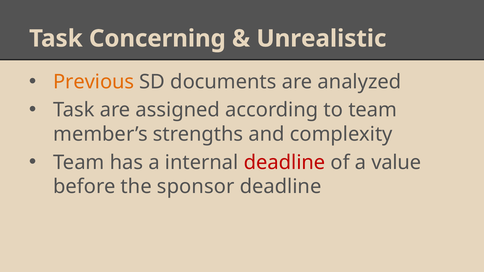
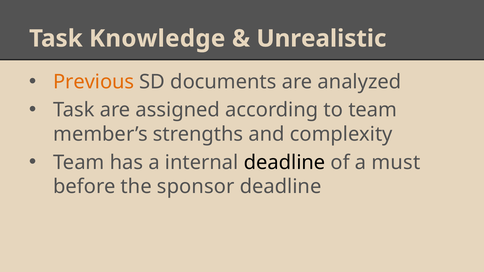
Concerning: Concerning -> Knowledge (157, 39)
deadline colour: red -> black (285, 163)
value: value -> must (396, 163)
